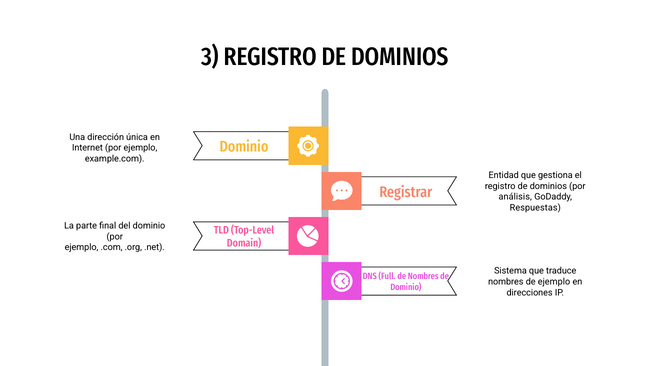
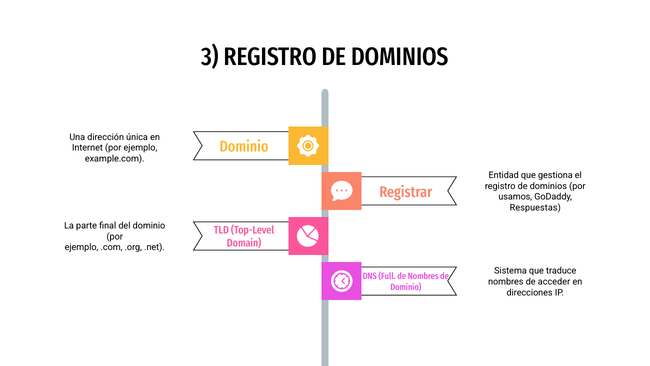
análisis: análisis -> usamos (515, 197)
de ejemplo: ejemplo -> acceder (554, 281)
